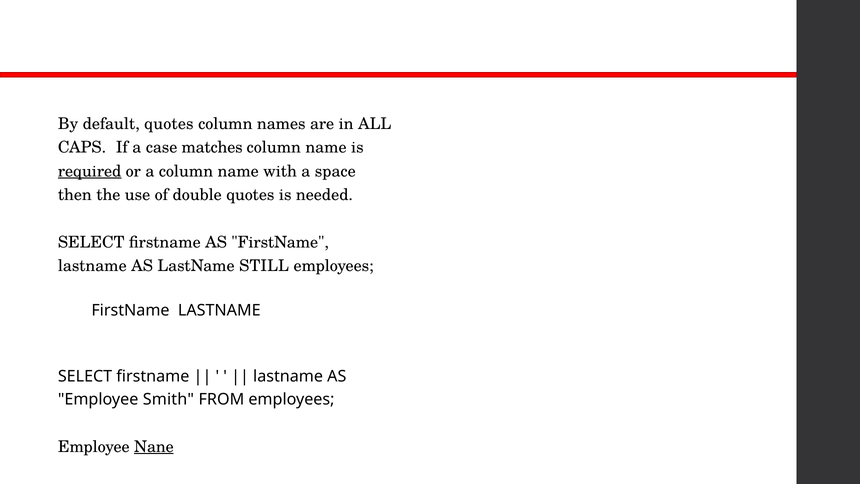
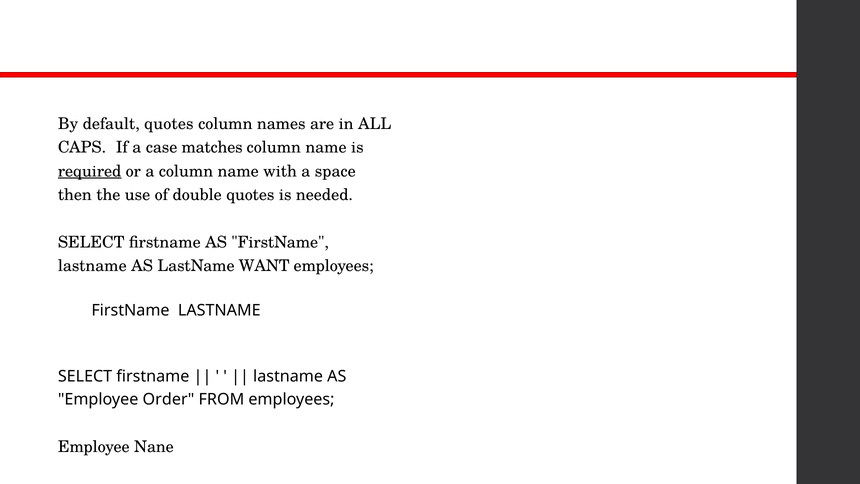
STILL: STILL -> WANT (264, 266)
Smith: Smith -> Order (168, 399)
Nane underline: present -> none (154, 447)
